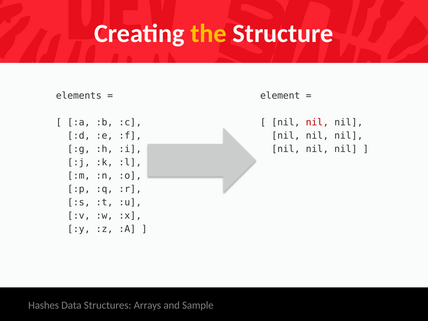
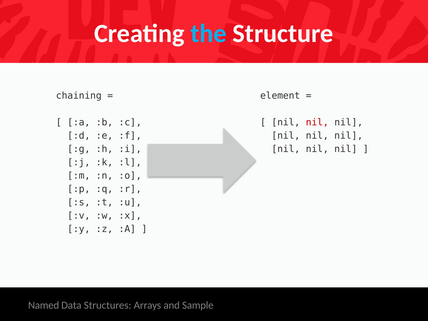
the colour: yellow -> light blue (209, 34)
elements: elements -> chaining (79, 96)
Hashes: Hashes -> Named (44, 305)
